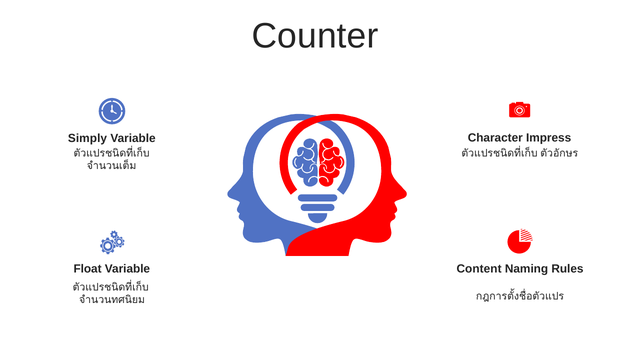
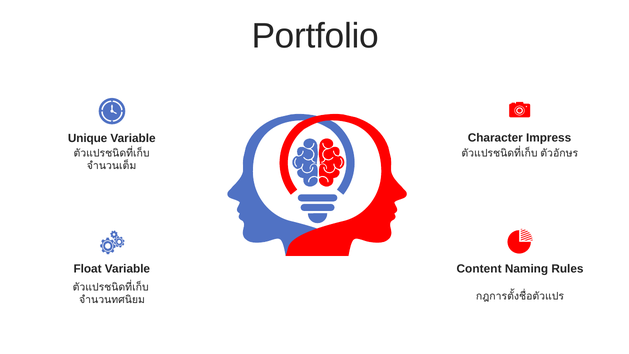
Counter: Counter -> Portfolio (315, 36)
Simply: Simply -> Unique (88, 138)
